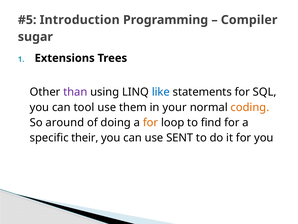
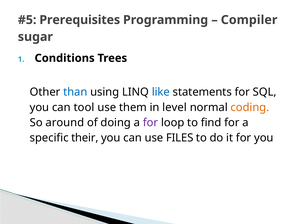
Introduction: Introduction -> Prerequisites (80, 20)
Extensions: Extensions -> Conditions (65, 58)
than colour: purple -> blue (75, 92)
your: your -> level (175, 107)
for colour: orange -> purple (151, 122)
SENT: SENT -> FILES (180, 138)
